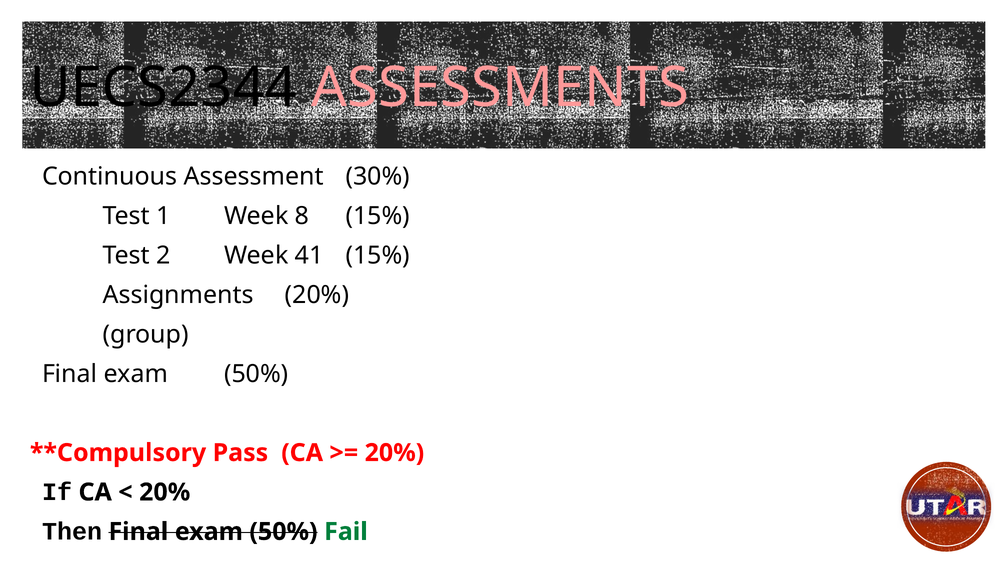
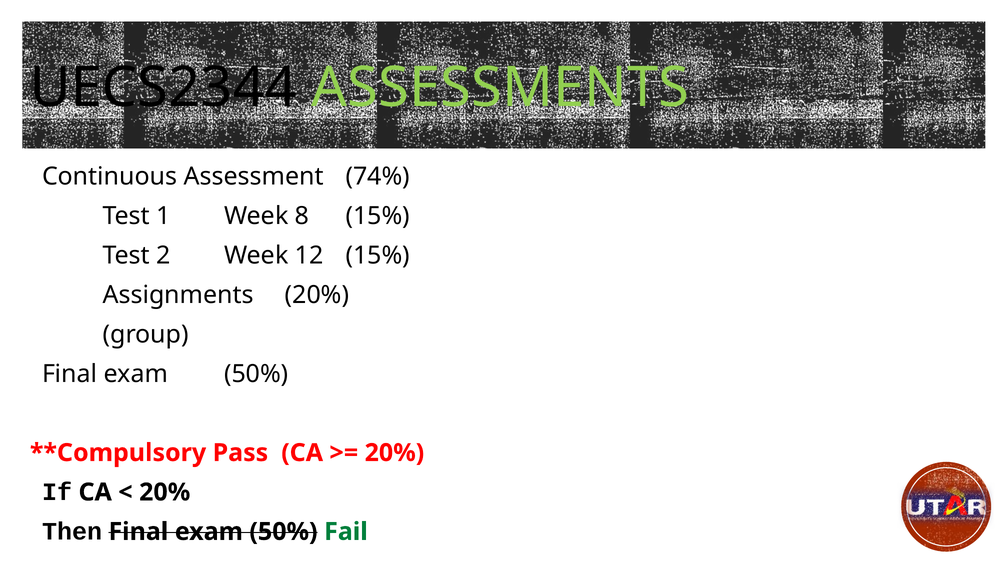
ASSESSMENTS colour: pink -> light green (500, 88)
30%: 30% -> 74% (378, 177)
41: 41 -> 12 (309, 256)
